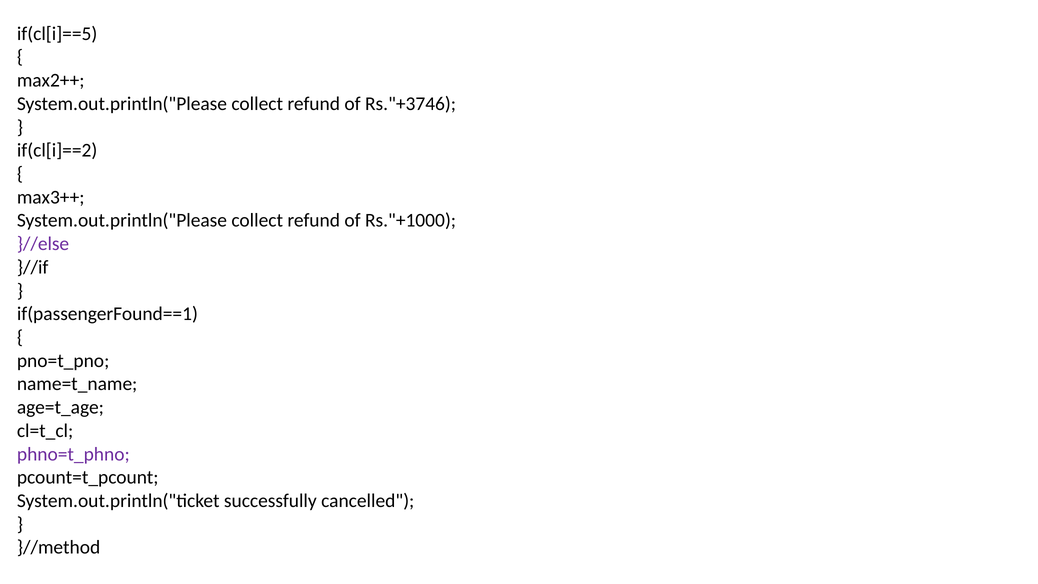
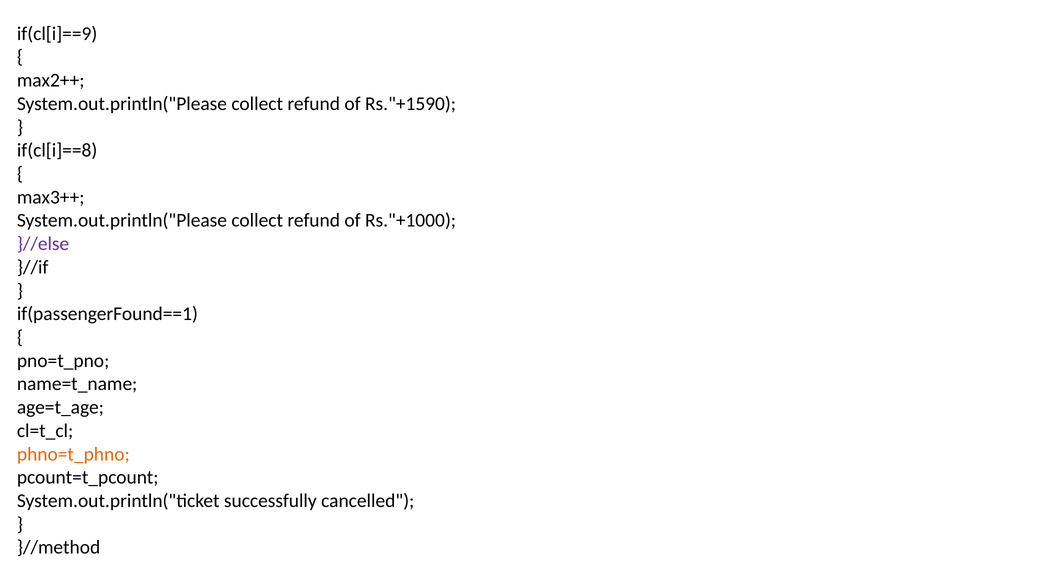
if(cl[i]==5: if(cl[i]==5 -> if(cl[i]==9 (57, 34)
Rs."+3746: Rs."+3746 -> Rs."+1590 (411, 104)
if(cl[i]==2: if(cl[i]==2 -> if(cl[i]==8 (57, 150)
phno=t_phno colour: purple -> orange (73, 454)
